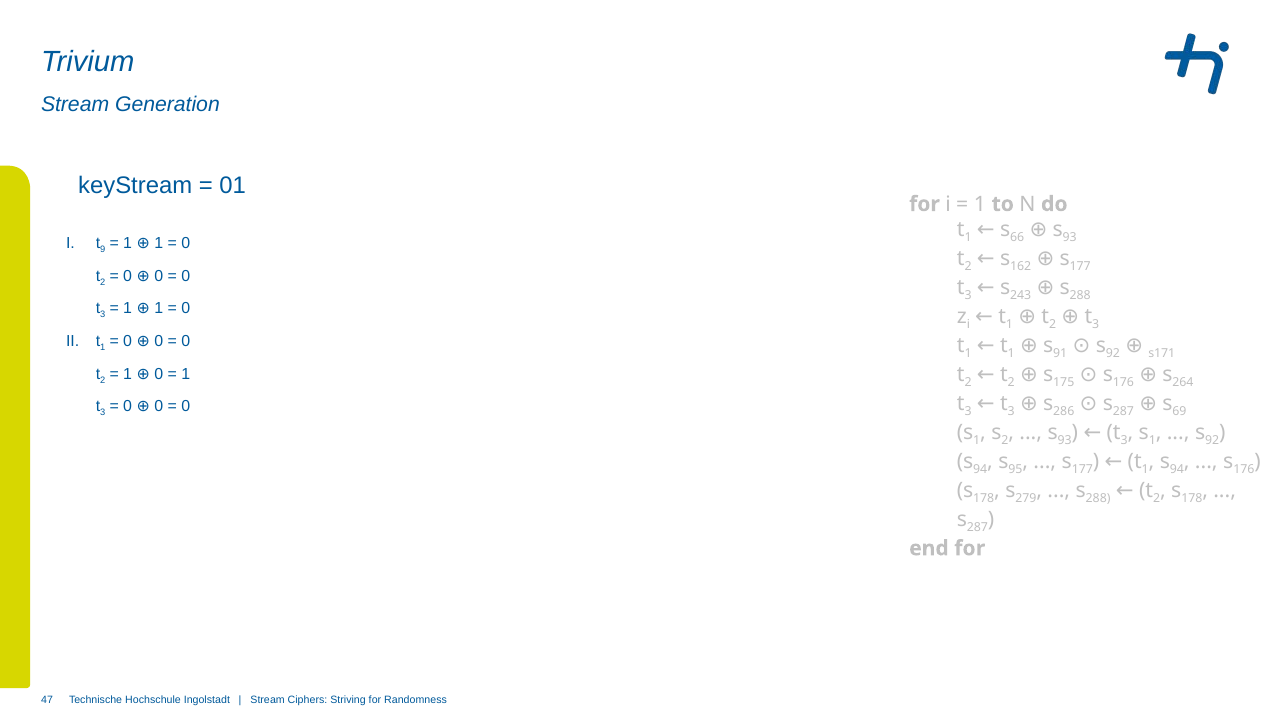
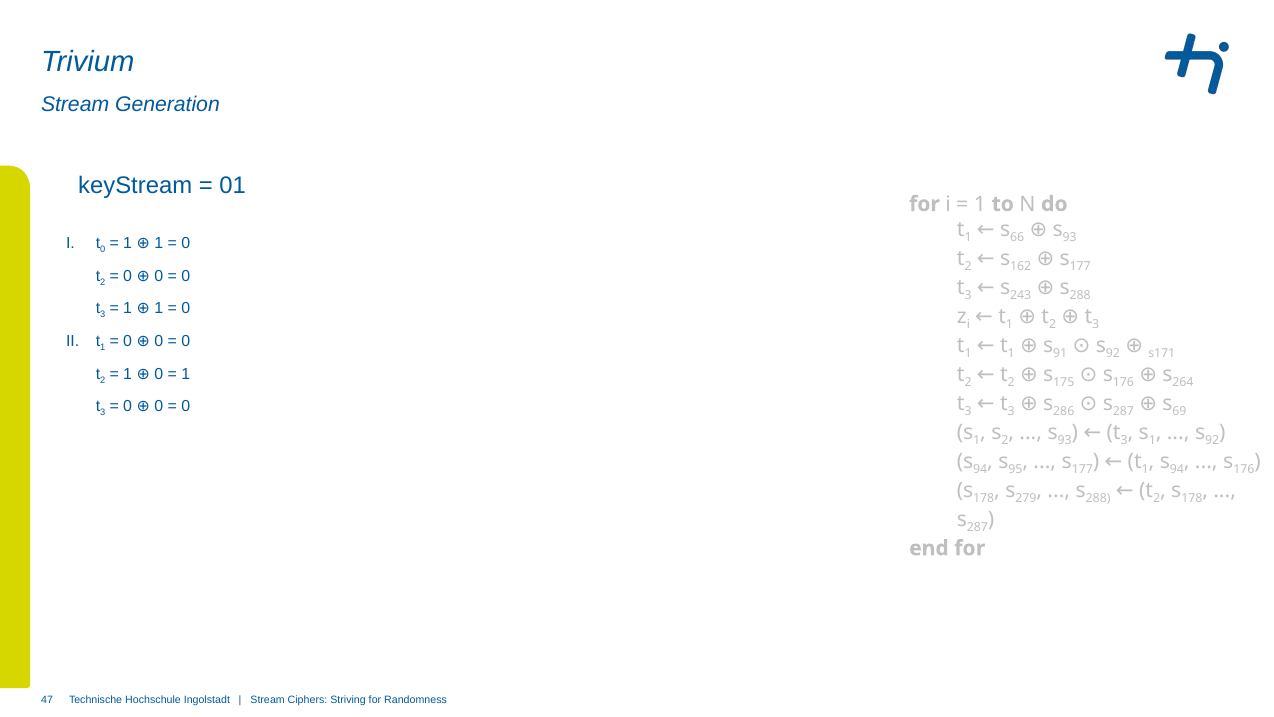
9: 9 -> 0 (103, 250)
